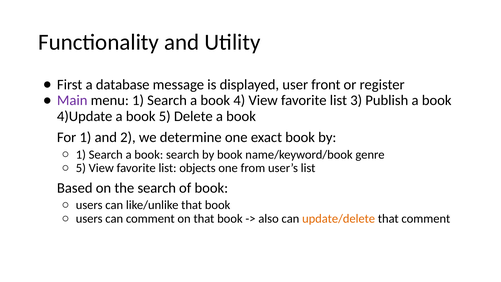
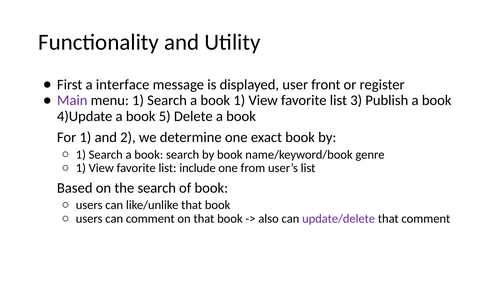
database: database -> interface (123, 85)
book 4: 4 -> 1 (239, 100)
5: 5 -> 1 (81, 168)
objects: objects -> include (197, 168)
update/delete colour: orange -> purple (339, 219)
